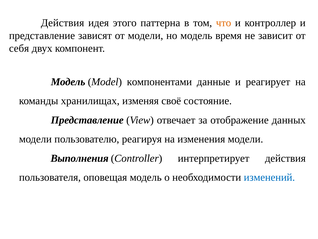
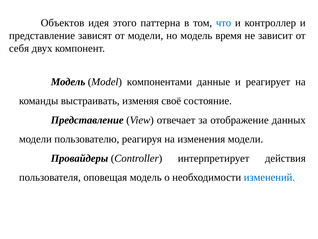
Действия: Действия -> Объектов (63, 23)
что colour: orange -> blue (224, 23)
хранилищах: хранилищах -> выстраивать (90, 101)
Выполнения: Выполнения -> Провайдеры (80, 158)
